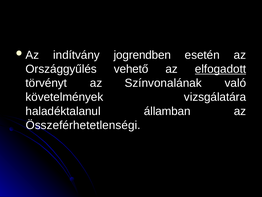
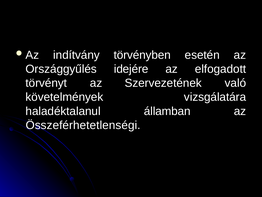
jogrendben: jogrendben -> törvényben (142, 55)
vehető: vehető -> idejére (131, 69)
elfogadott underline: present -> none (221, 69)
Színvonalának: Színvonalának -> Szervezetének (163, 83)
